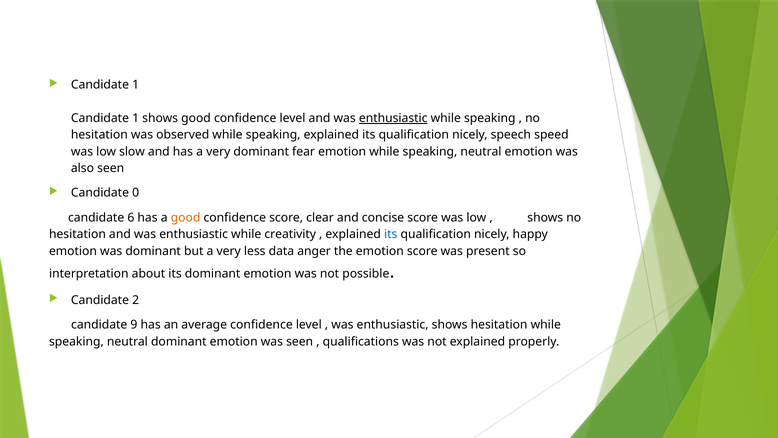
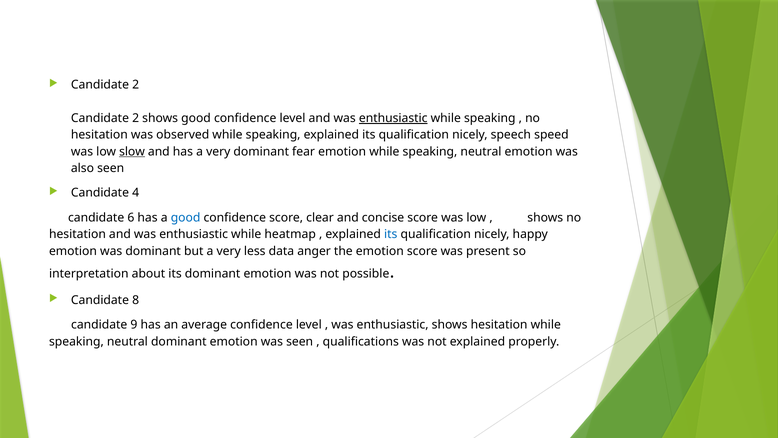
1: 1 -> 2 (136, 85)
1: 1 -> 2 (136, 118)
slow underline: none -> present (132, 151)
0: 0 -> 4 (136, 193)
good colour: orange -> blue (186, 218)
creativity: creativity -> heatmap (290, 234)
2: 2 -> 8 (136, 300)
